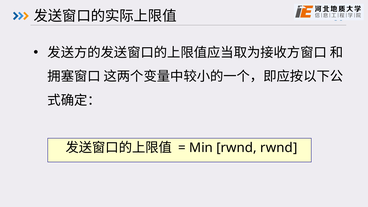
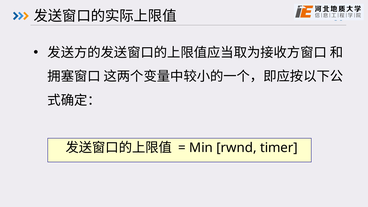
rwnd rwnd: rwnd -> timer (279, 148)
